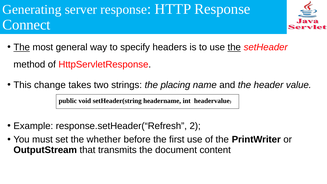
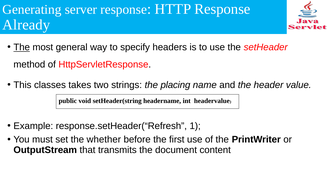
Connect: Connect -> Already (26, 25)
the underline: present -> none (234, 47)
change: change -> classes (50, 85)
2: 2 -> 1 (195, 126)
